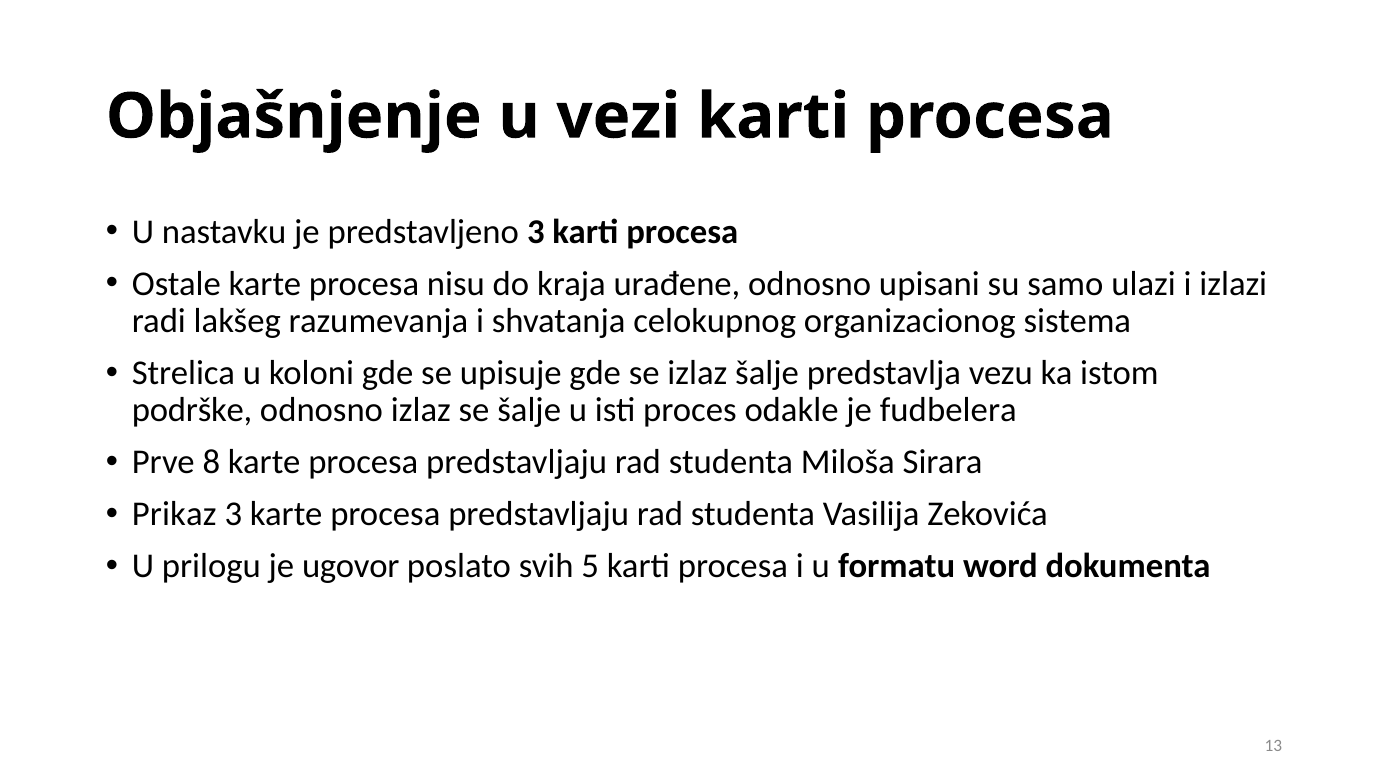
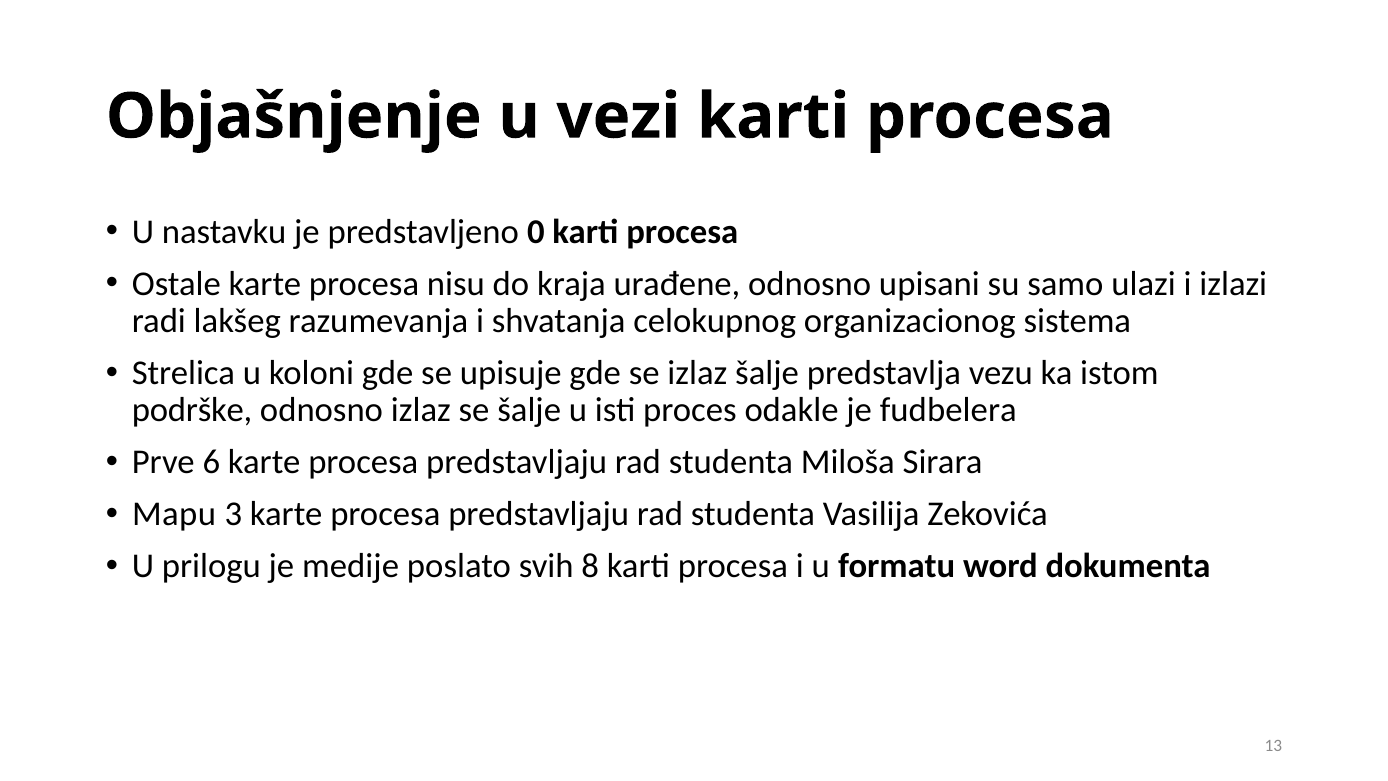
predstavljeno 3: 3 -> 0 (536, 232)
8: 8 -> 6 (211, 462)
Prikaz: Prikaz -> Mapu (174, 514)
ugovor: ugovor -> medije (351, 566)
5: 5 -> 8 (590, 566)
